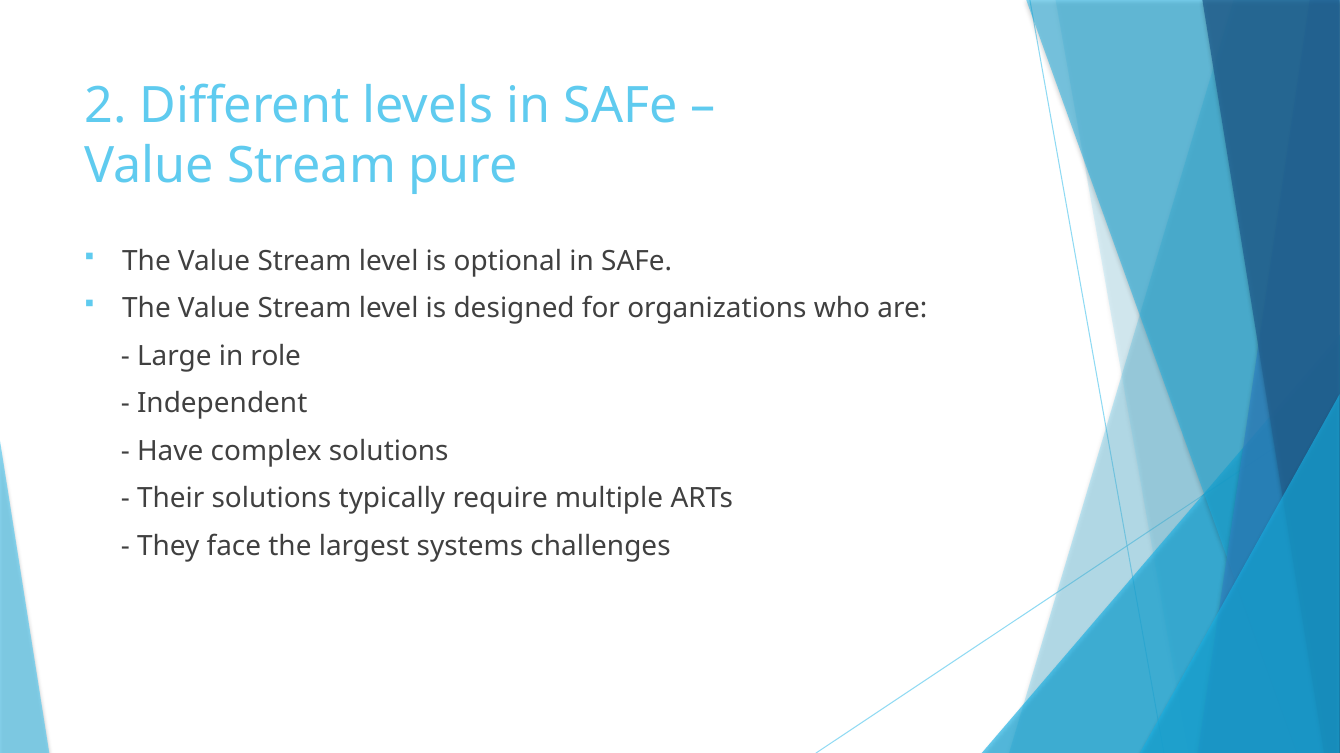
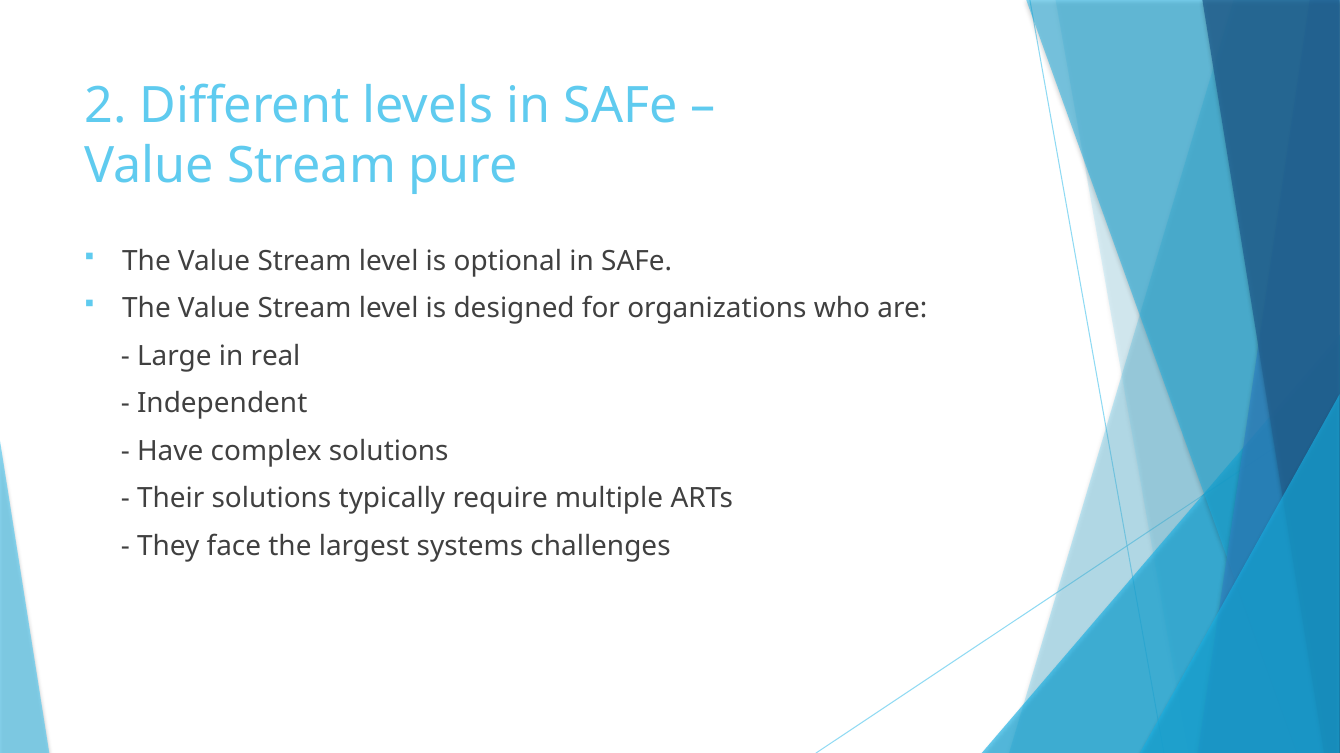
role: role -> real (275, 356)
